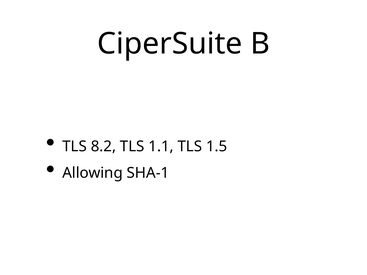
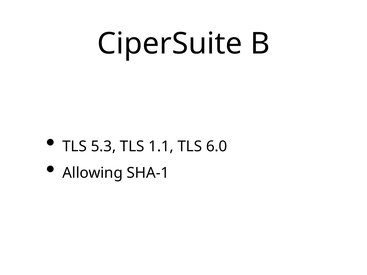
8.2: 8.2 -> 5.3 (103, 146)
1.5: 1.5 -> 6.0 (217, 146)
